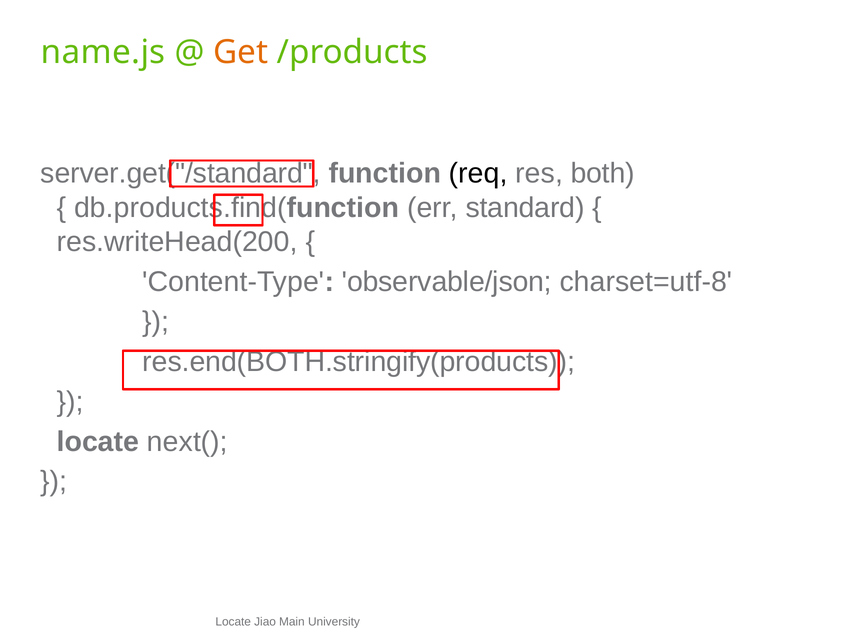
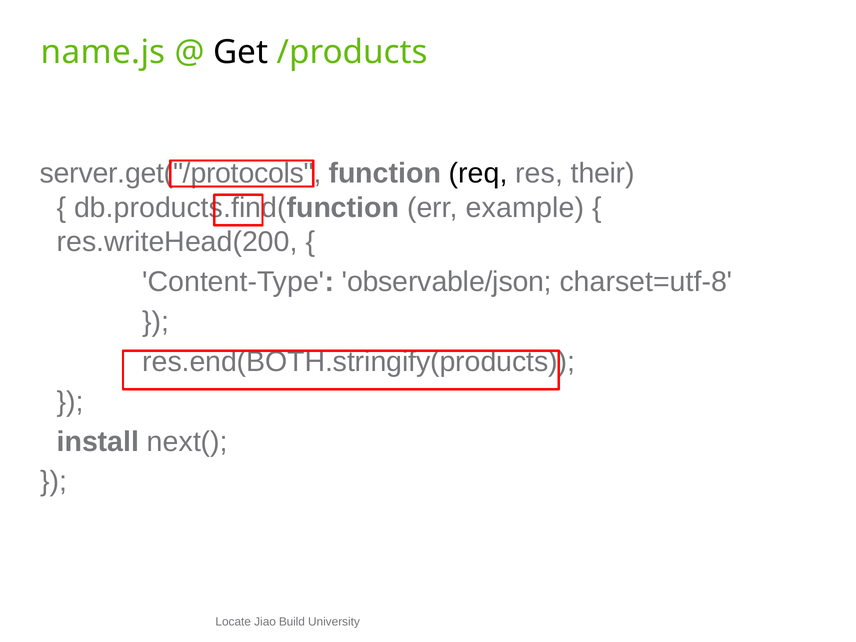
Get colour: orange -> black (241, 52)
server.get("/standard: server.get("/standard -> server.get("/protocols (181, 173)
both: both -> their (603, 173)
standard: standard -> example (525, 208)
locate: locate -> install (98, 442)
Main: Main -> Build (292, 622)
